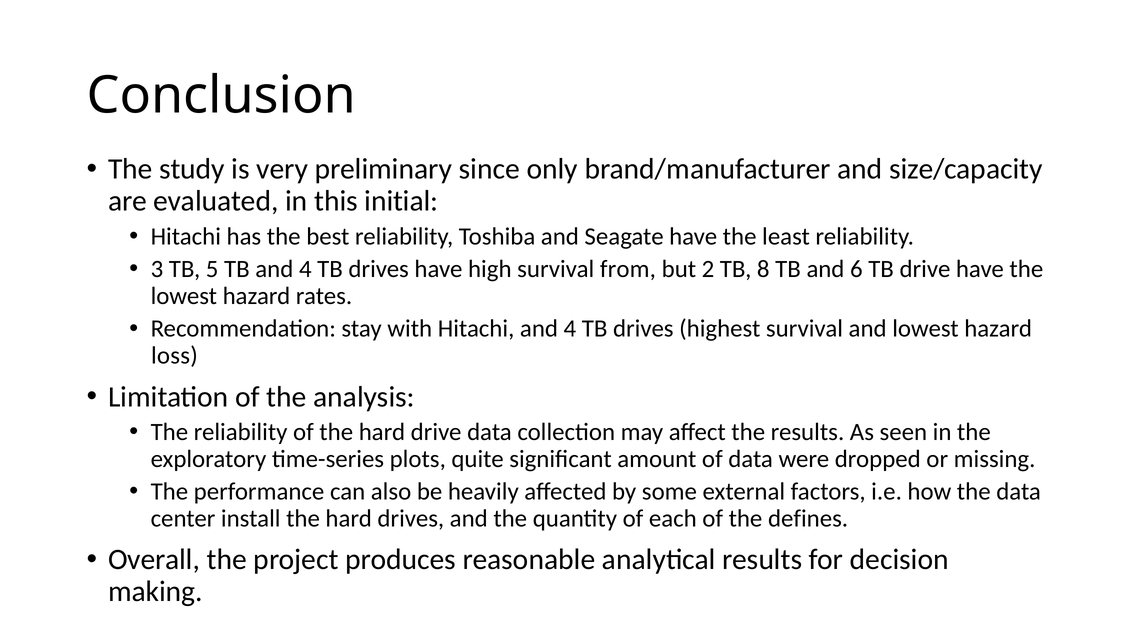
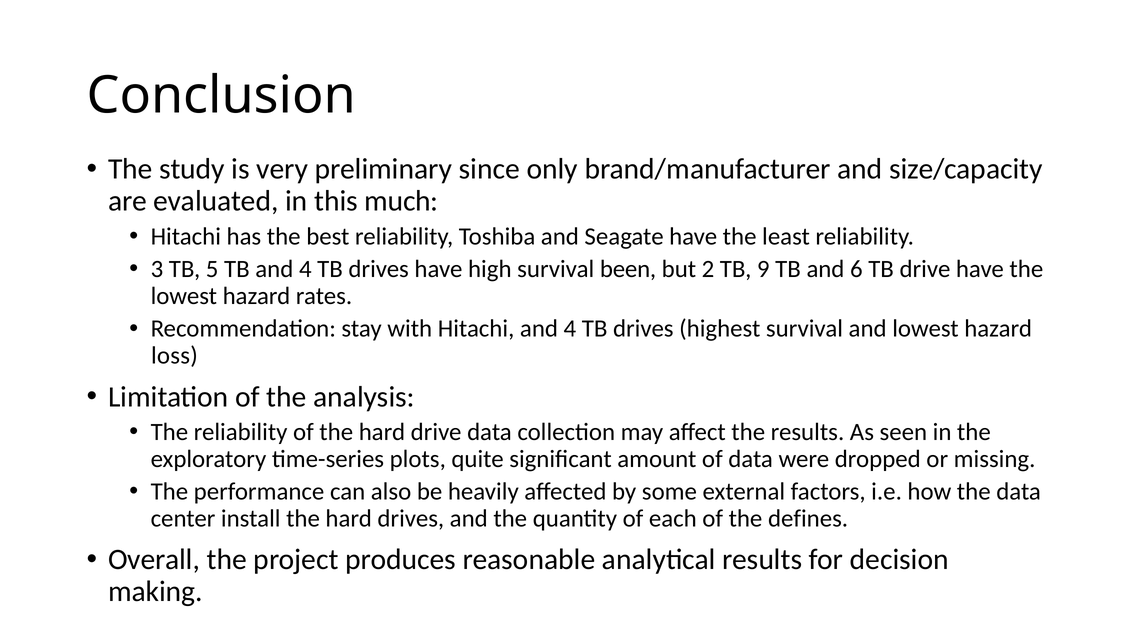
initial: initial -> much (401, 201)
from: from -> been (628, 269)
8: 8 -> 9 (763, 269)
